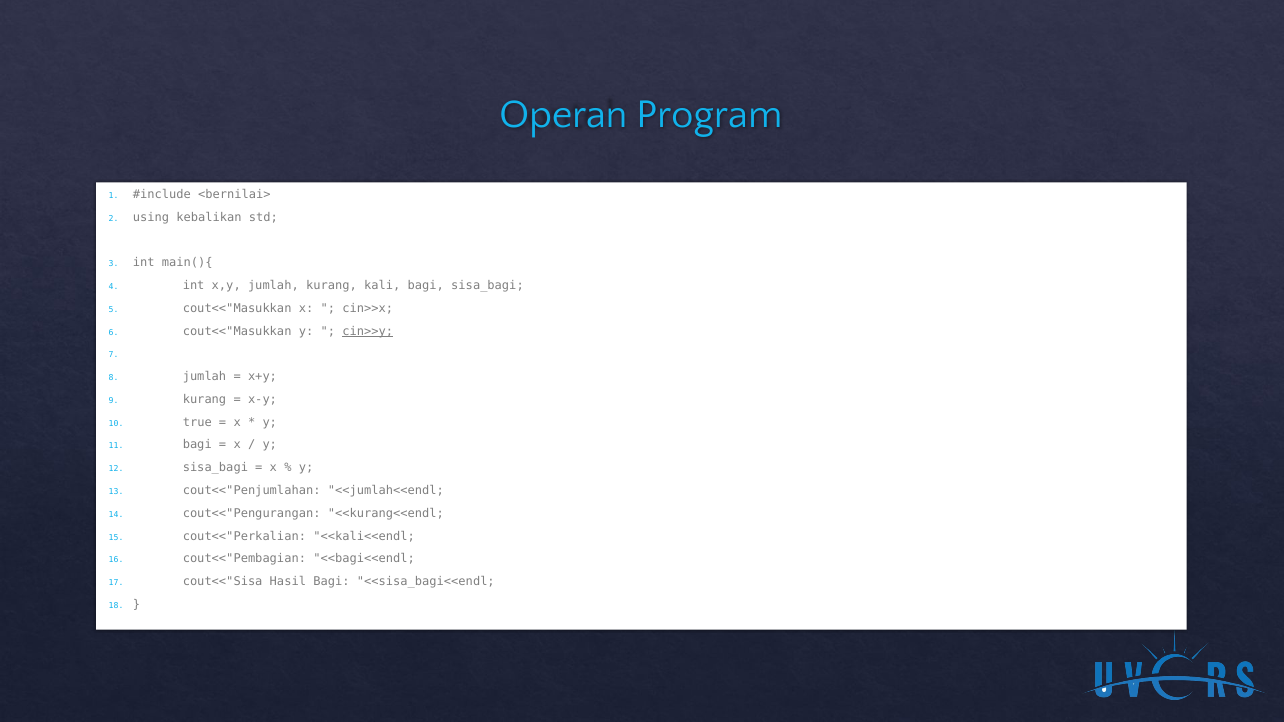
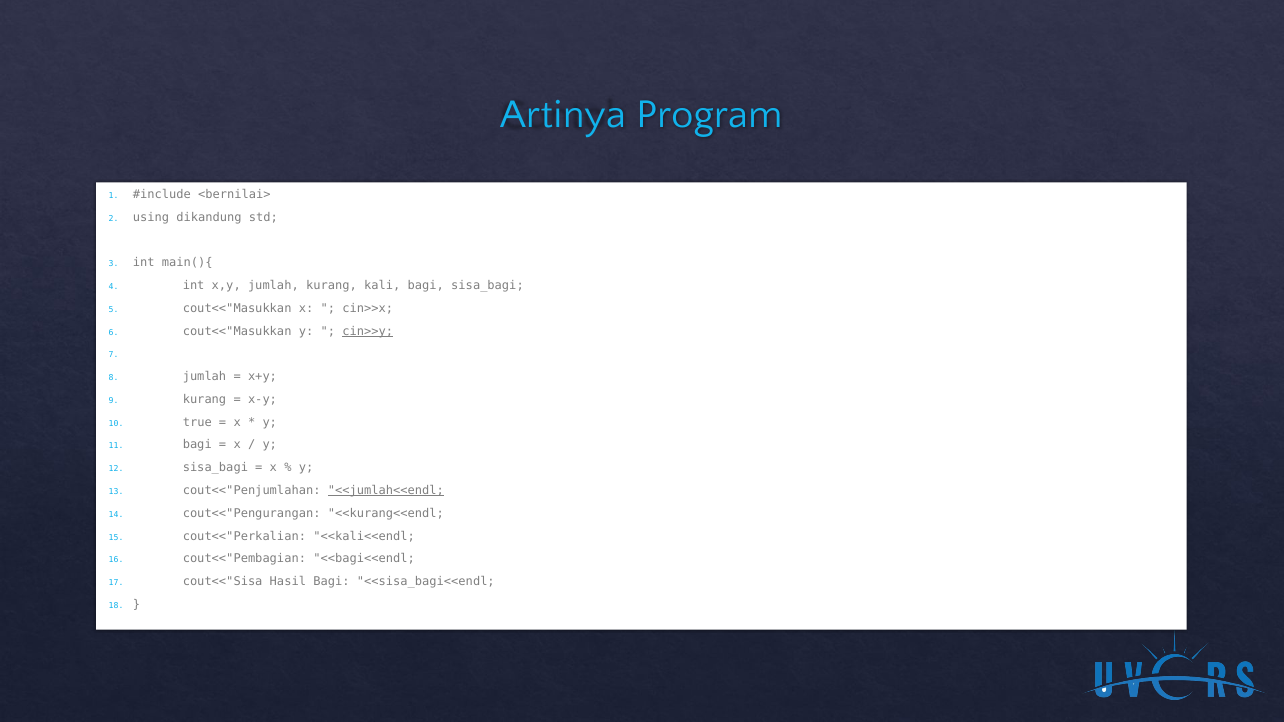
Operan: Operan -> Artinya (563, 114)
kebalikan: kebalikan -> dikandung (209, 217)
<<jumlah<<endl underline: none -> present (386, 491)
